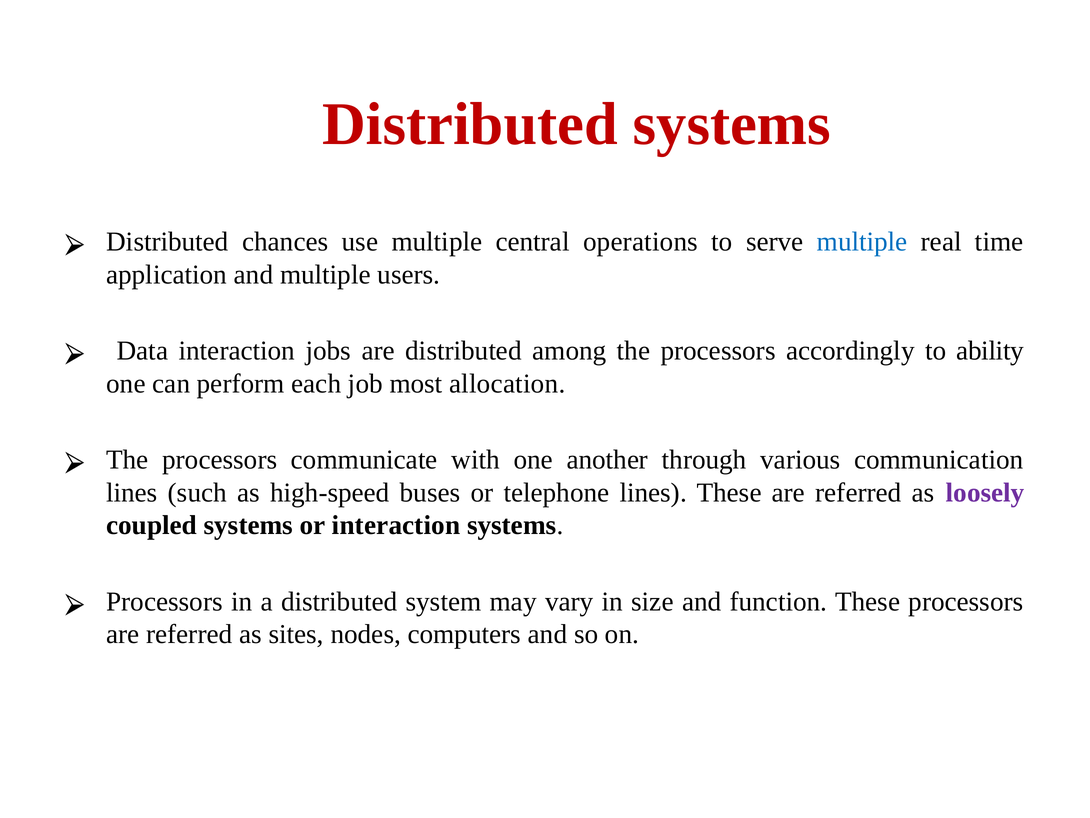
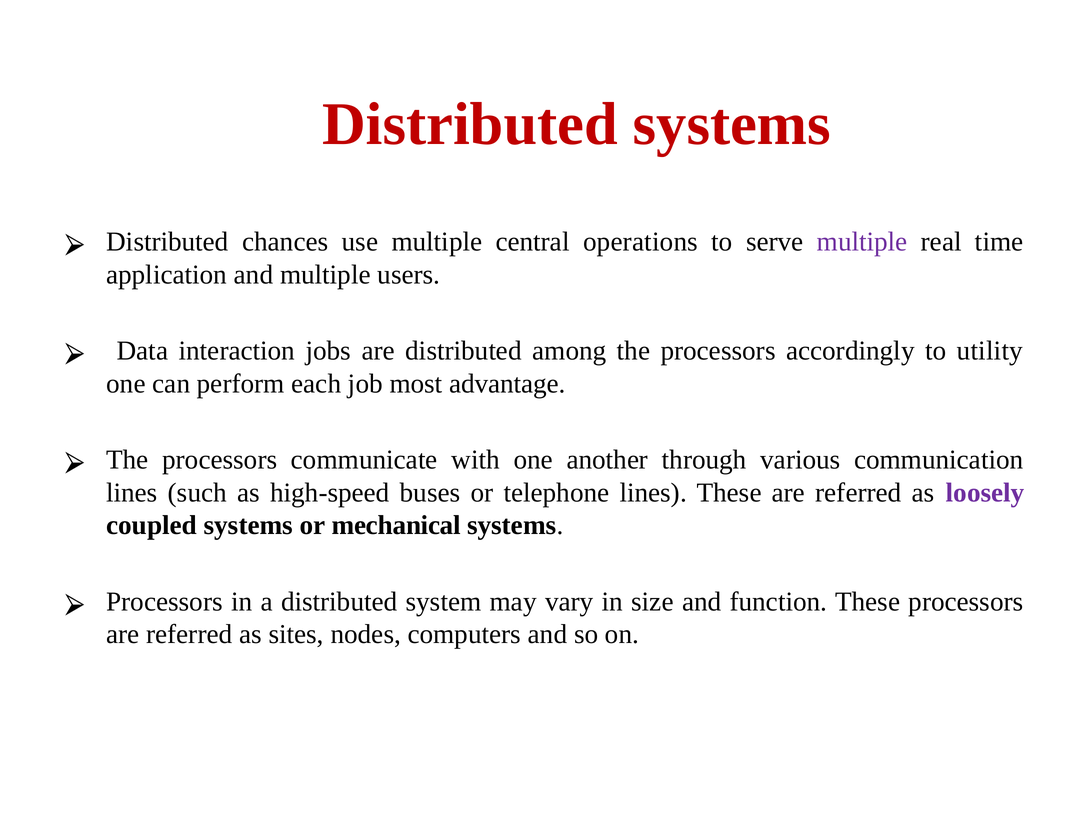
multiple colour: blue -> purple (862, 242)
ability: ability -> utility (990, 351)
allocation: allocation -> advantage (507, 383)
or interaction: interaction -> mechanical (396, 525)
